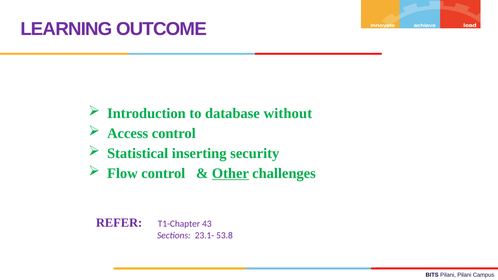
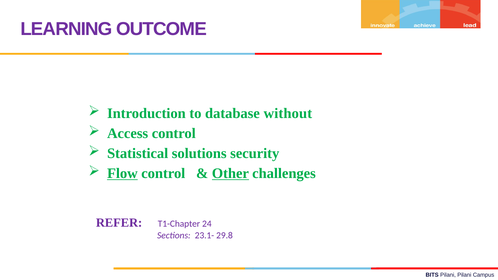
inserting: inserting -> solutions (199, 153)
Flow underline: none -> present (122, 173)
43: 43 -> 24 (207, 224)
53.8: 53.8 -> 29.8 (225, 236)
